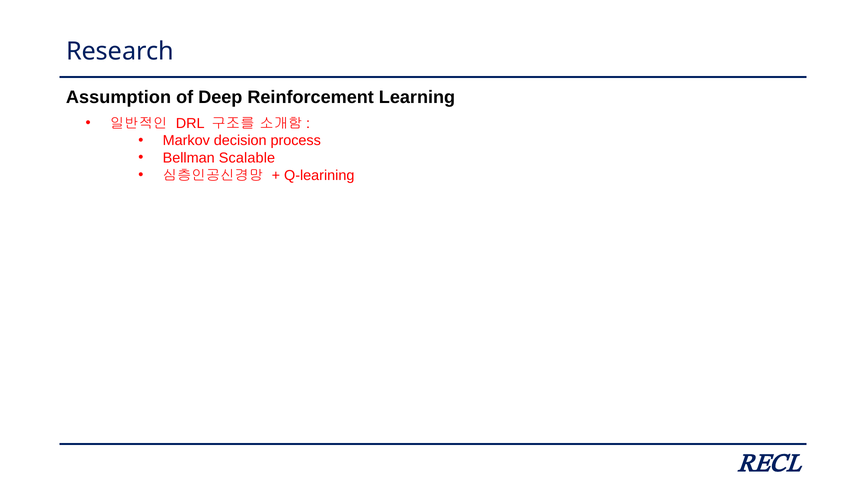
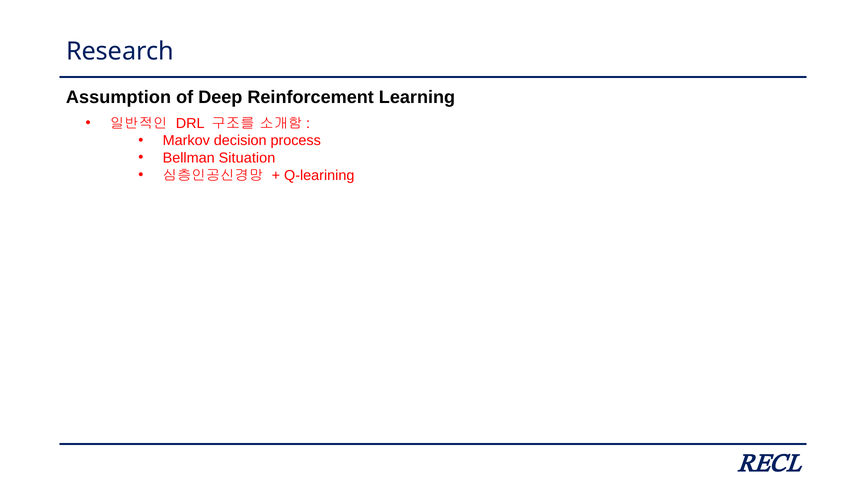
Scalable: Scalable -> Situation (247, 158)
